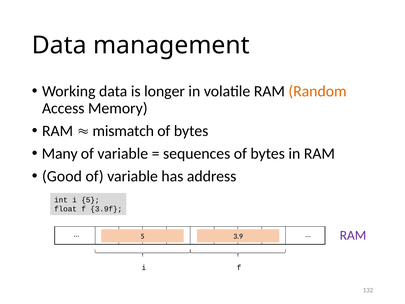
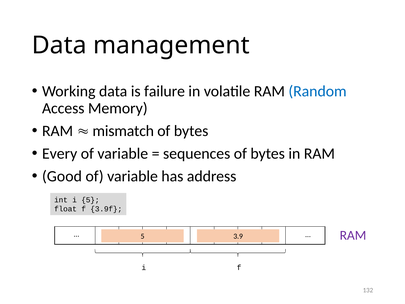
longer: longer -> failure (165, 91)
Random colour: orange -> blue (318, 91)
Many: Many -> Every (60, 154)
